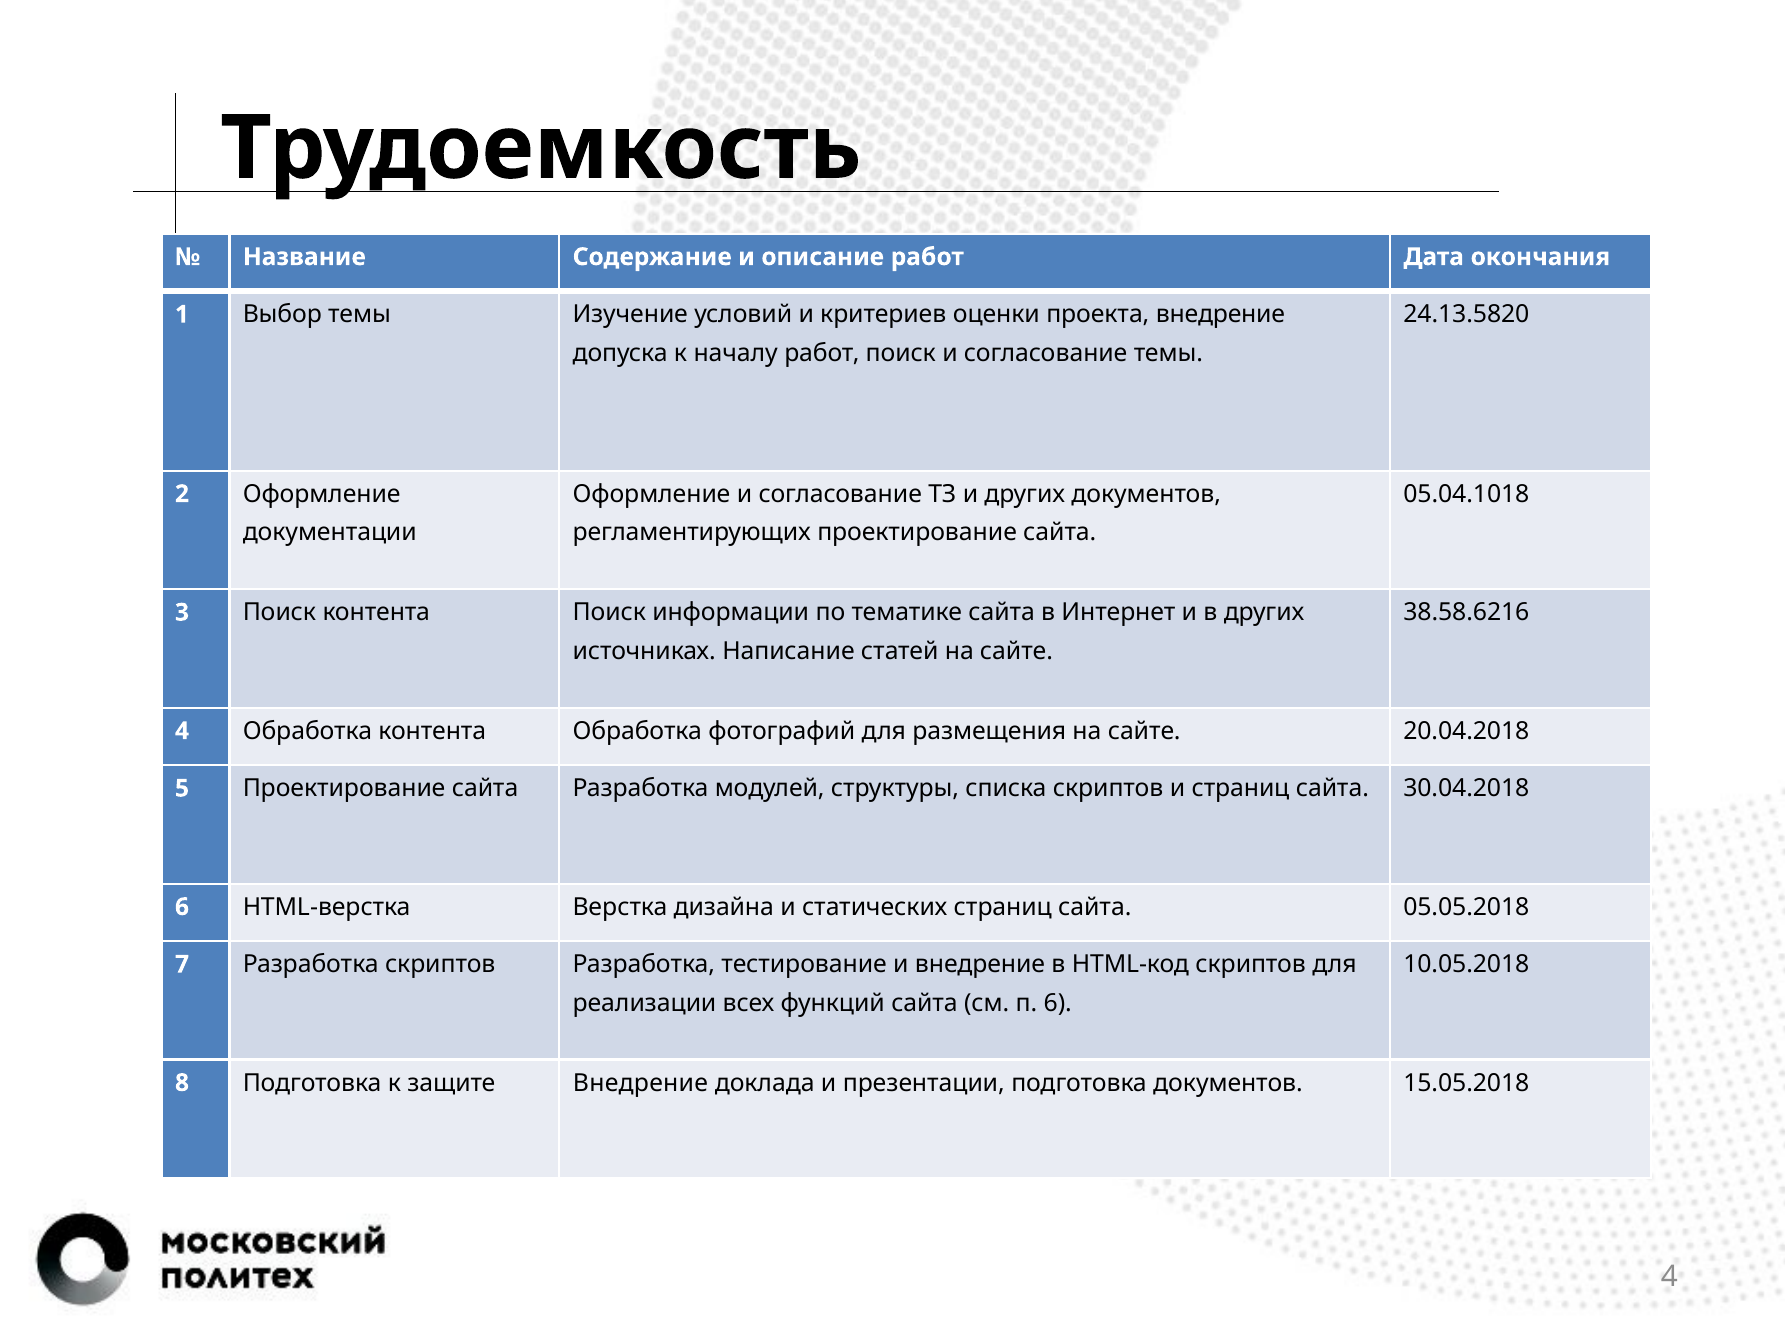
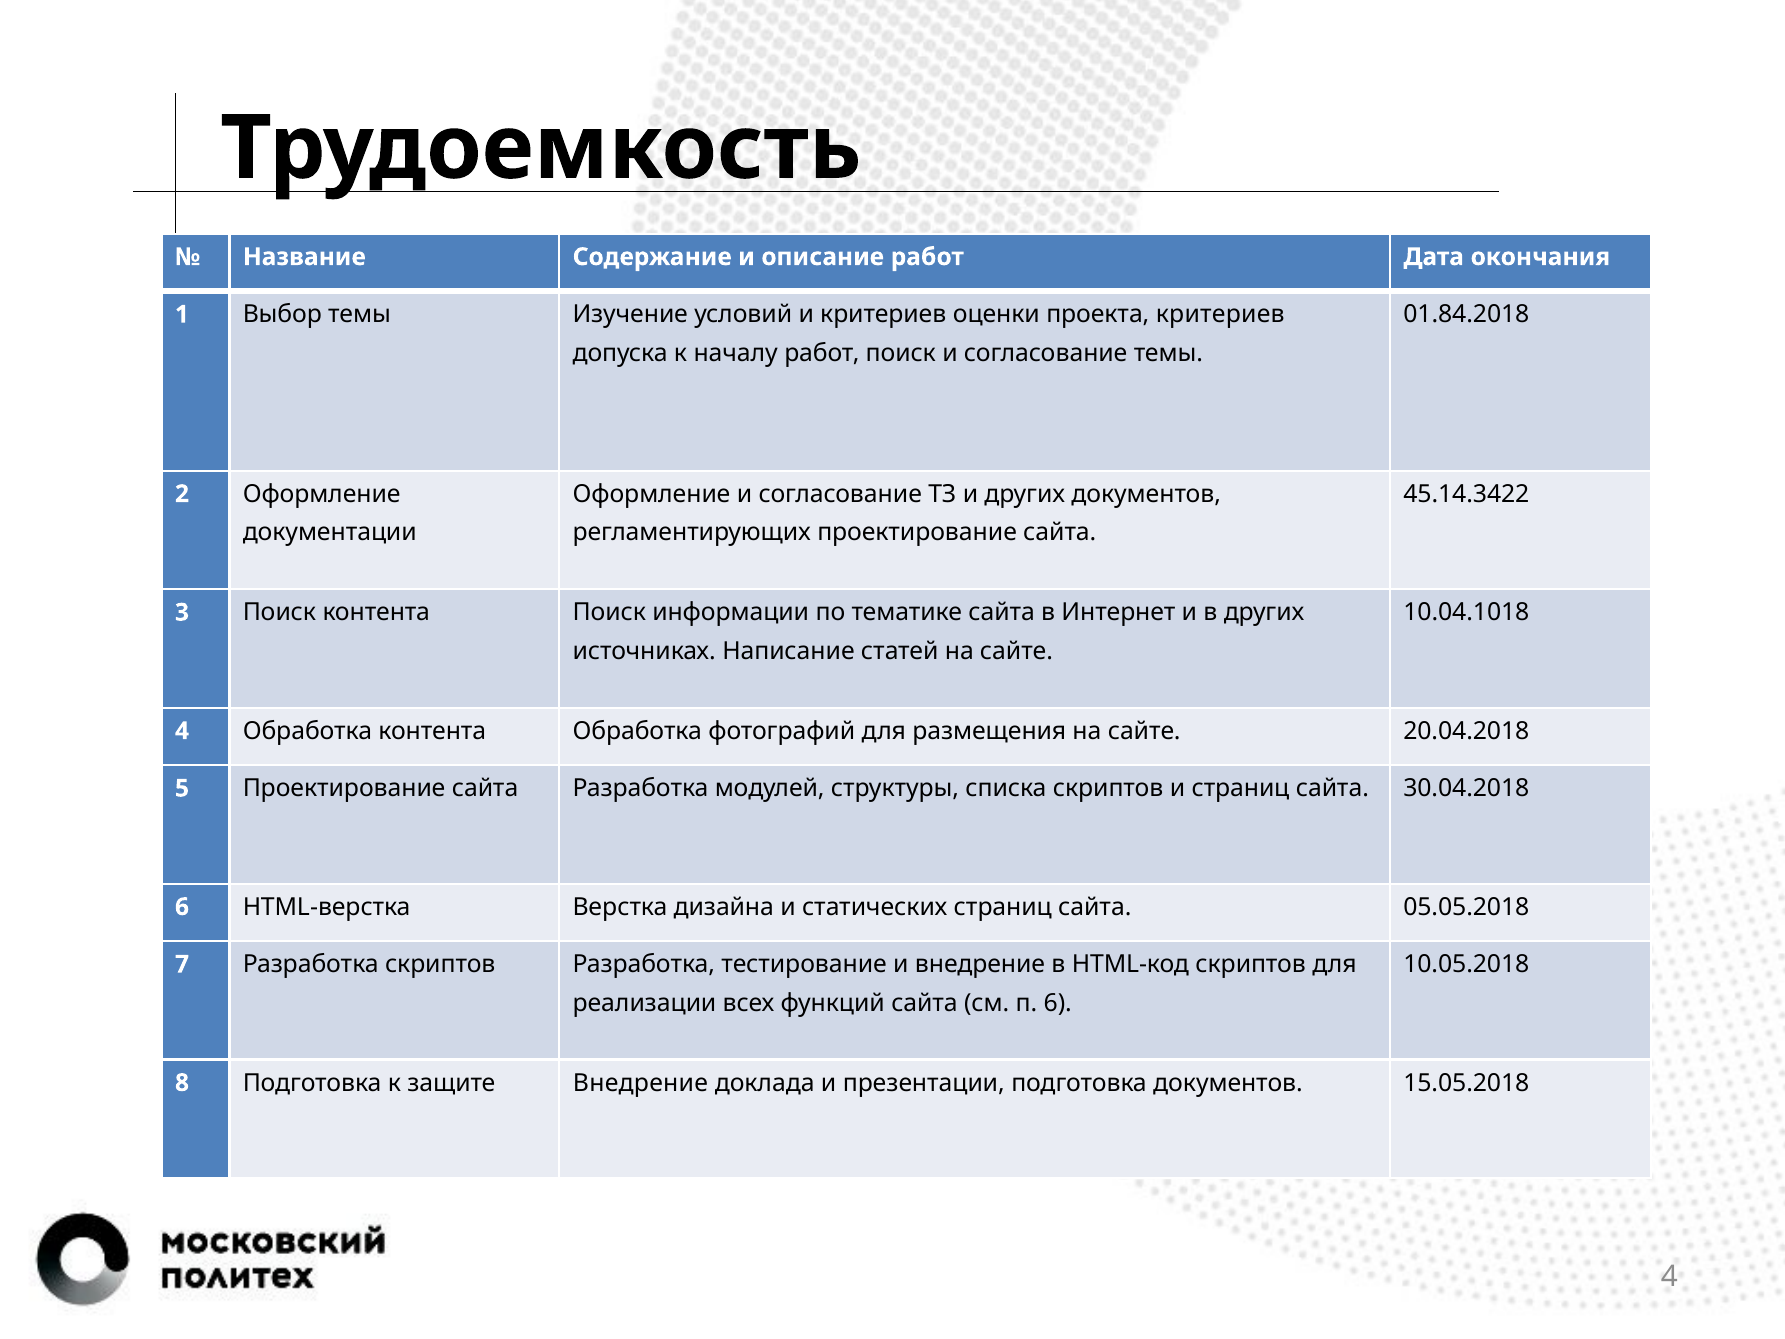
24.13.5820: 24.13.5820 -> 01.84.2018 (1466, 314)
проекта внедрение: внедрение -> критериев (1220, 314)
05.04.1018: 05.04.1018 -> 45.14.3422 (1466, 494)
38.58.6216: 38.58.6216 -> 10.04.1018 (1466, 612)
